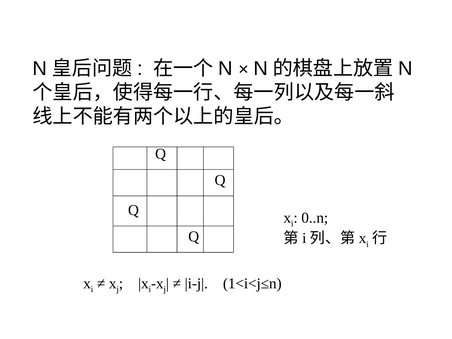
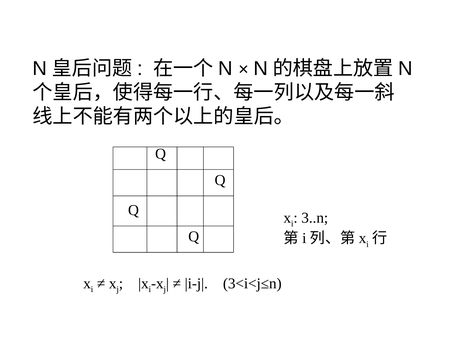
0..n: 0..n -> 3..n (315, 218)
1<i<j≤n: 1<i<j≤n -> 3<i<j≤n (252, 284)
